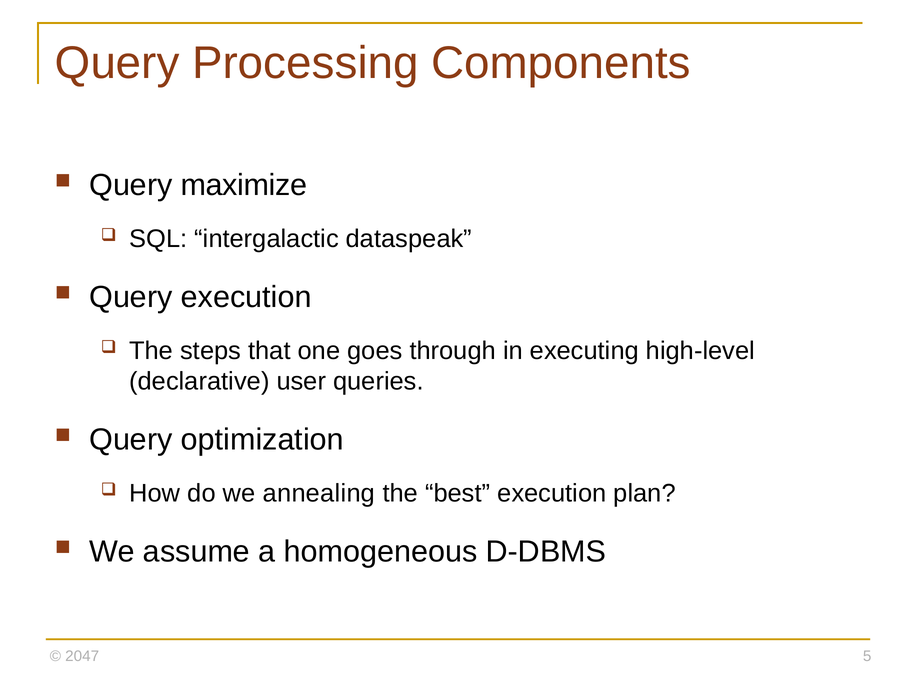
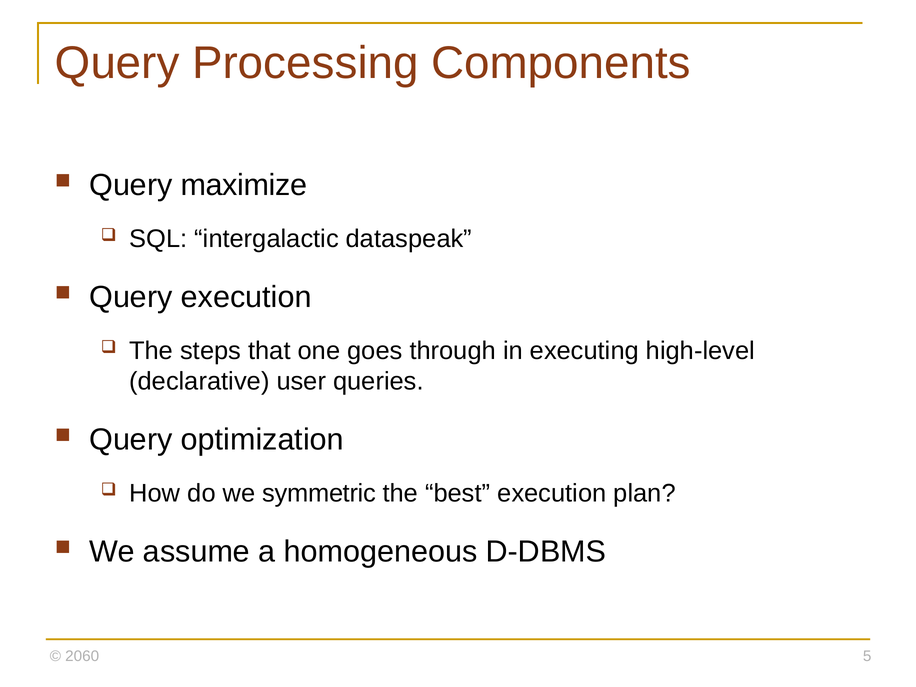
annealing: annealing -> symmetric (319, 493)
2047: 2047 -> 2060 (82, 656)
